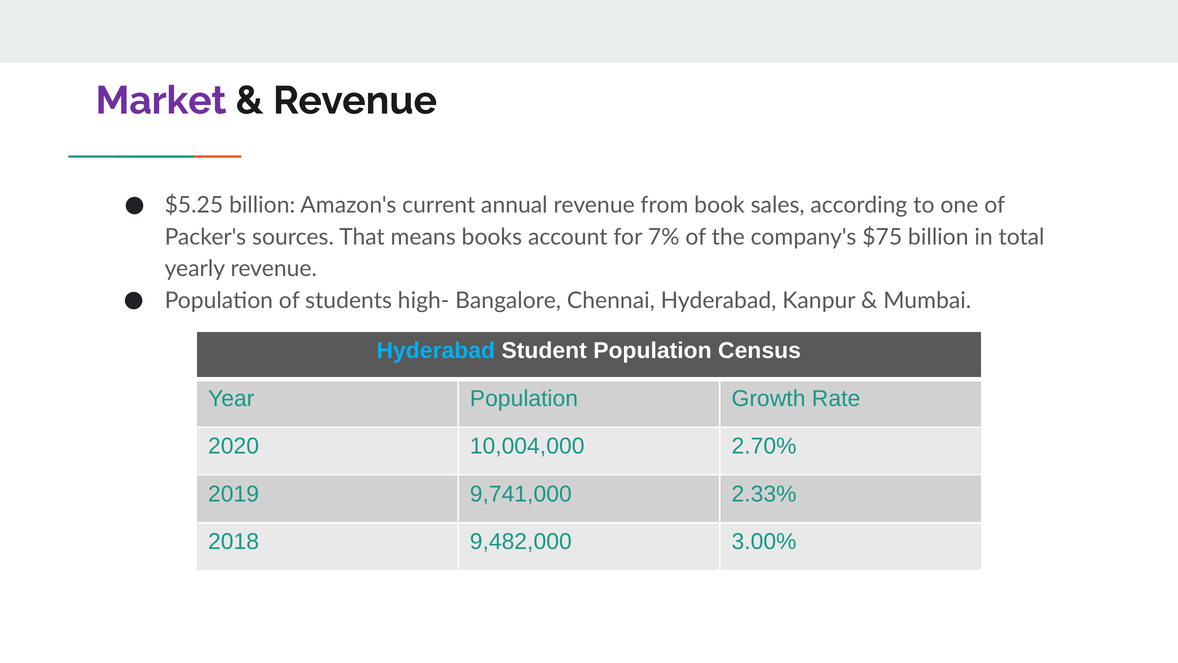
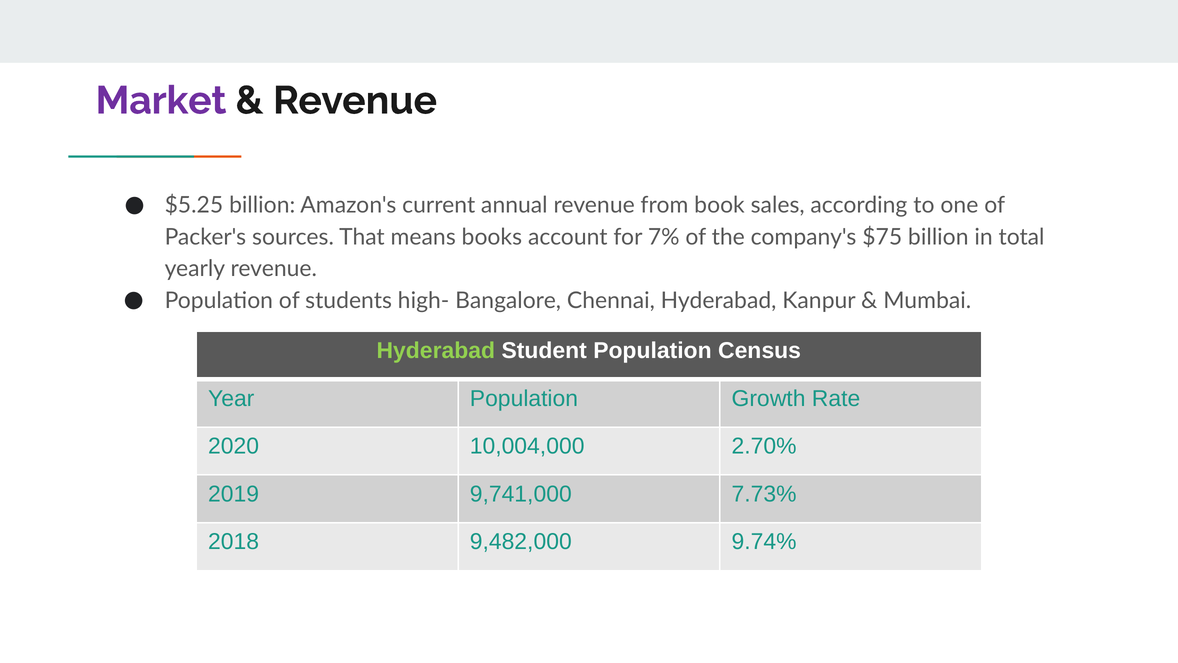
Hyderabad colour: light blue -> light green (436, 350)
2.33%: 2.33% -> 7.73% (764, 494)
3.00%: 3.00% -> 9.74% (764, 542)
